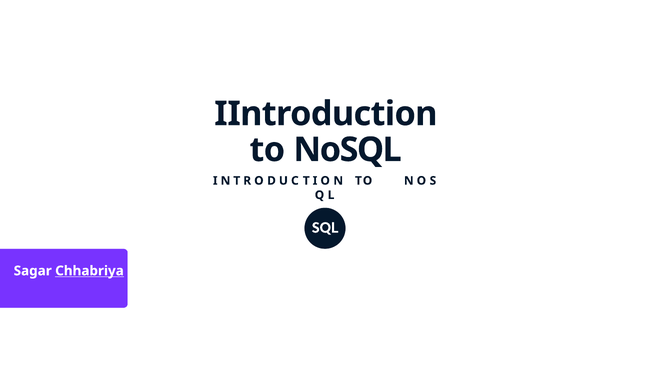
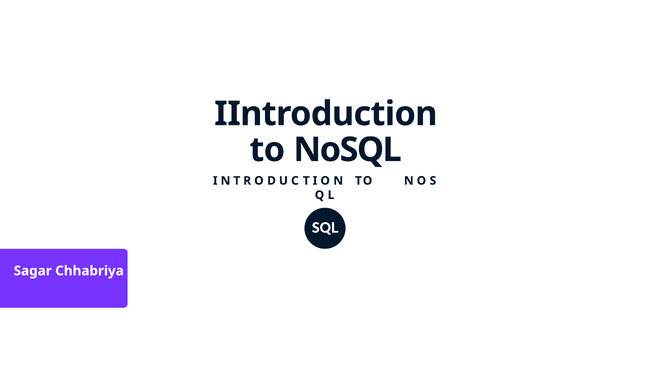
Chhabriya underline: present -> none (89, 271)
